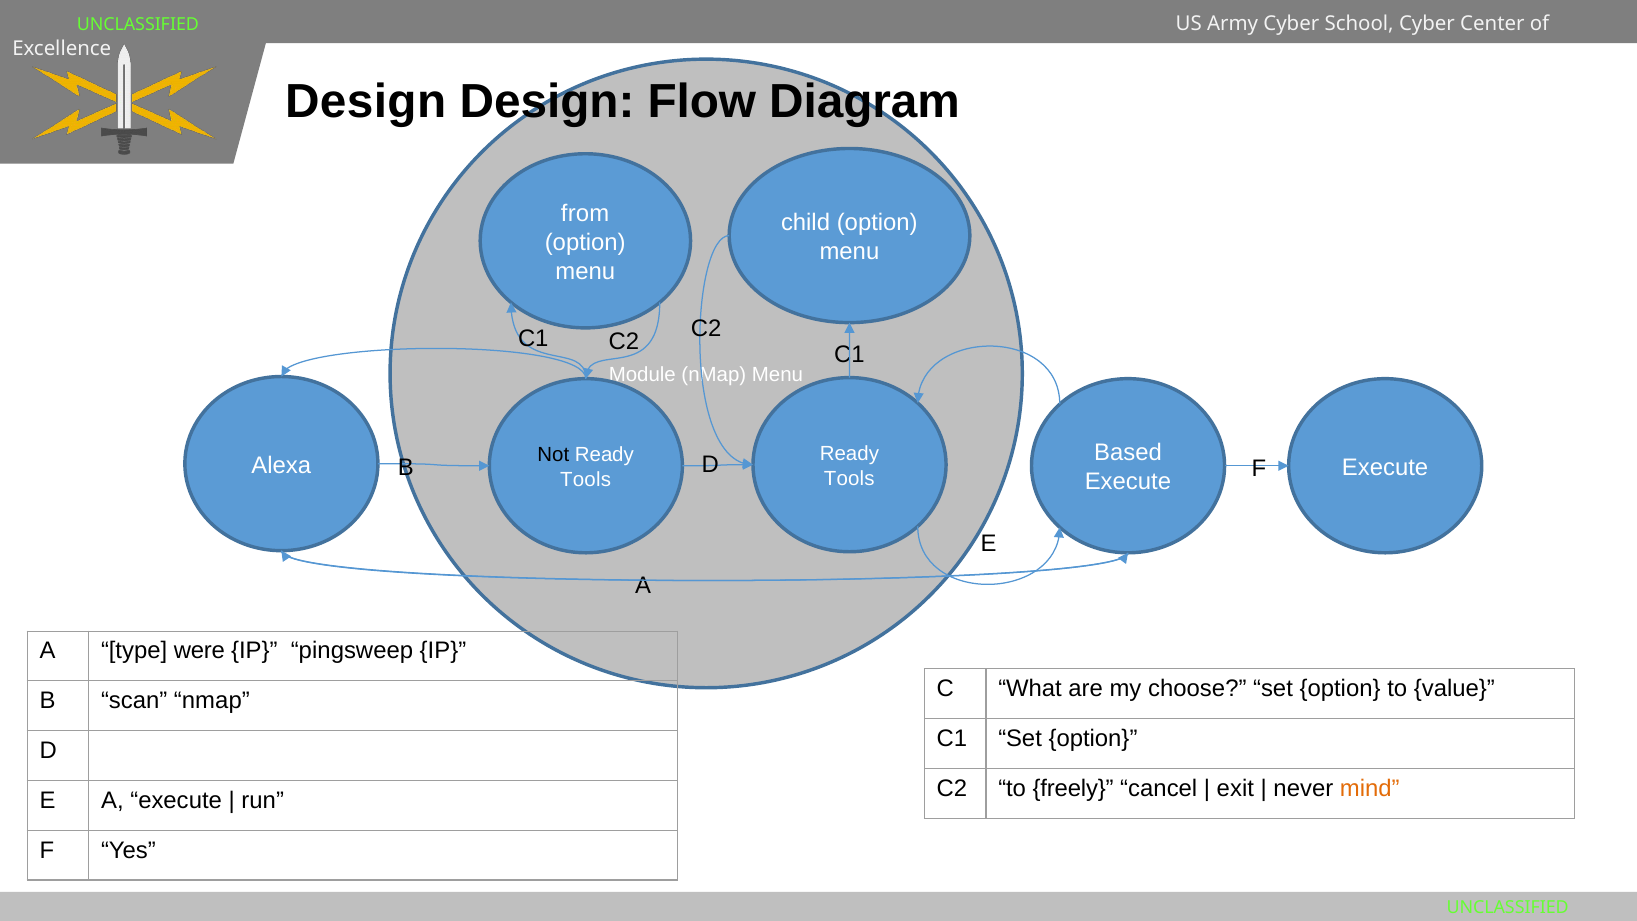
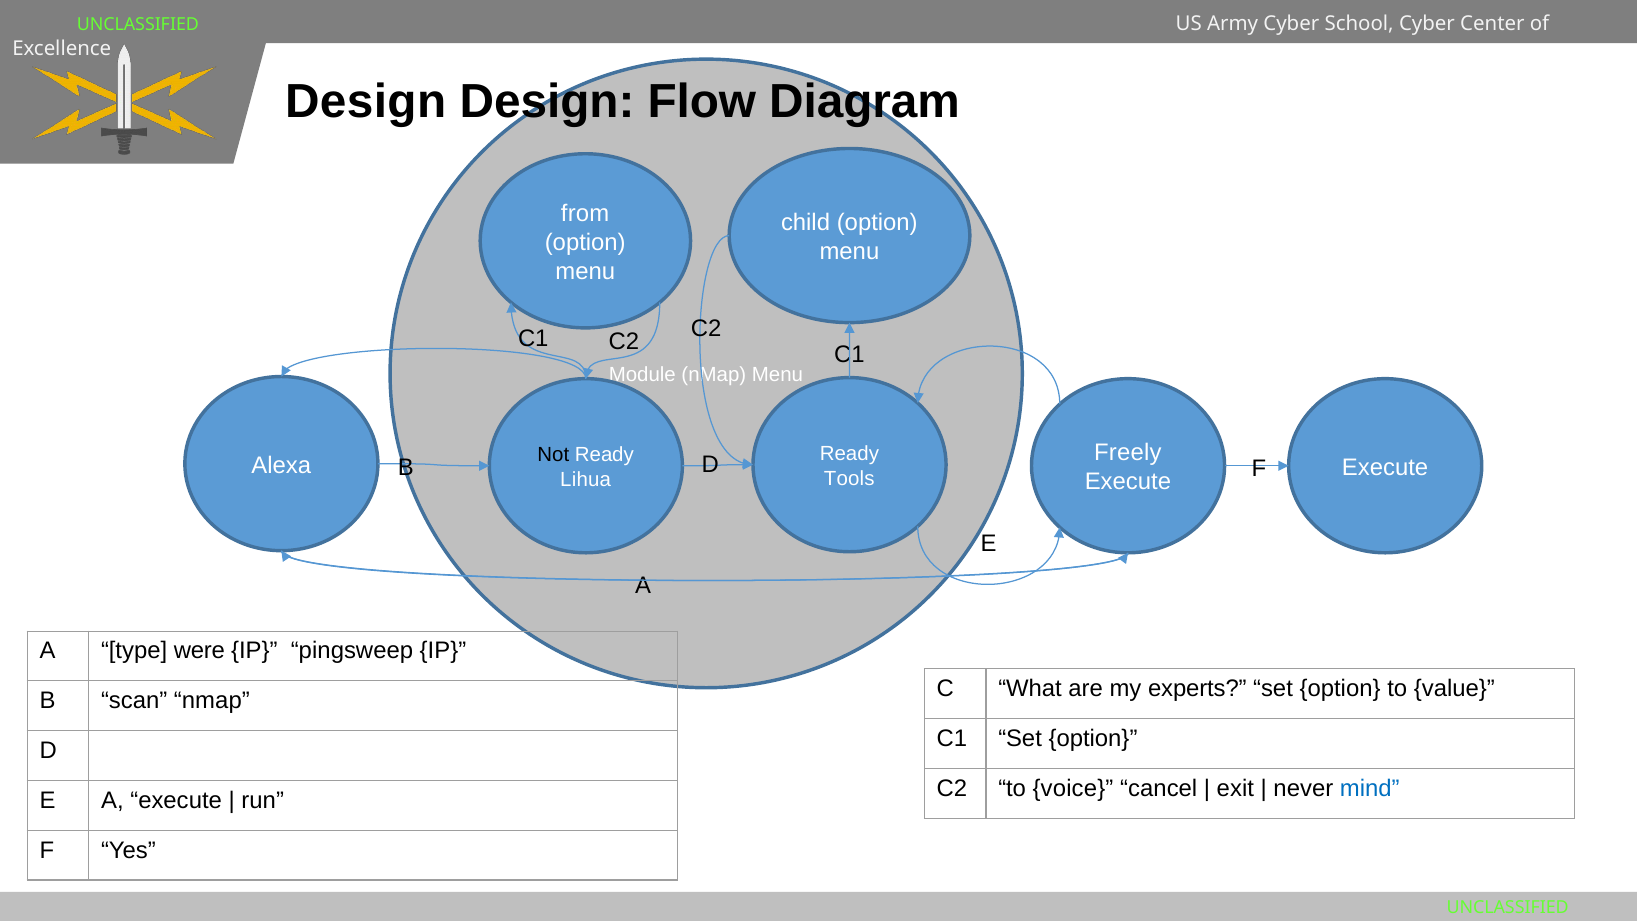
Based: Based -> Freely (1128, 453)
Tools: Tools -> Lihua (586, 479)
choose: choose -> experts (1197, 689)
freely: freely -> voice (1073, 788)
mind colour: orange -> blue (1370, 788)
